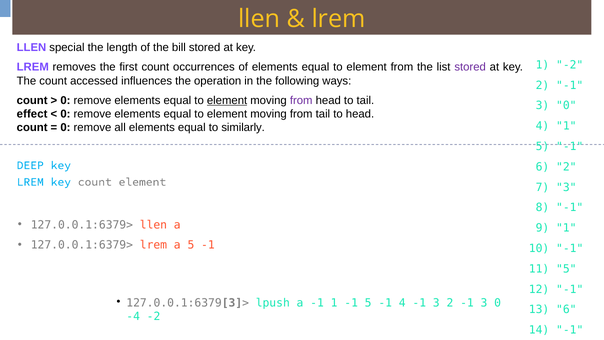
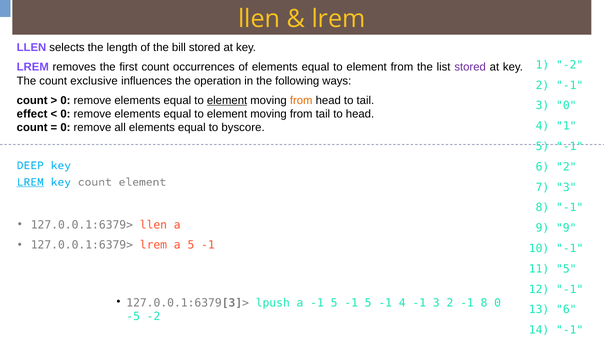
special: special -> selects (67, 48)
accessed: accessed -> exclusive (94, 81)
from colour: purple -> orange (301, 100)
similarly: similarly -> byscore (243, 128)
LREM underline: none -> present (30, 182)
9 1: 1 -> 9 (566, 228)
a -1 1: 1 -> 5 (334, 303)
3 2 -1 3: 3 -> 8 (484, 303)
-4: -4 -> -5 (133, 316)
